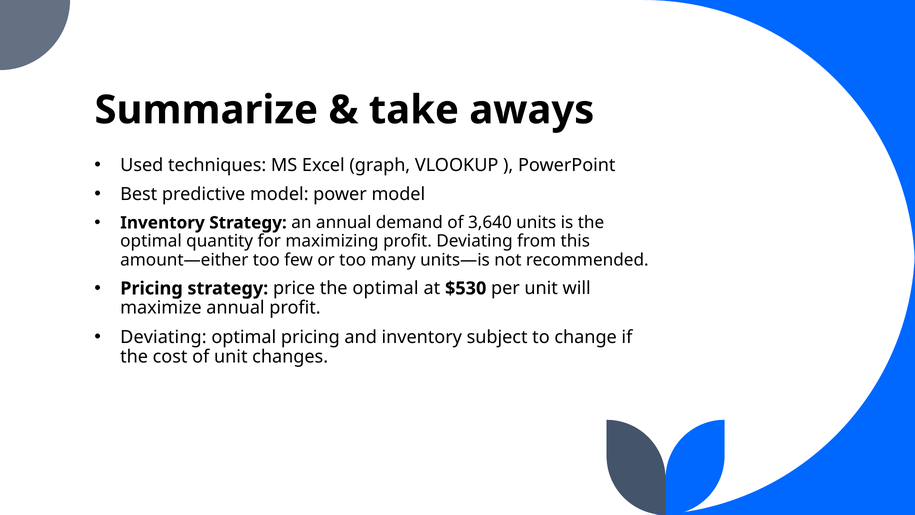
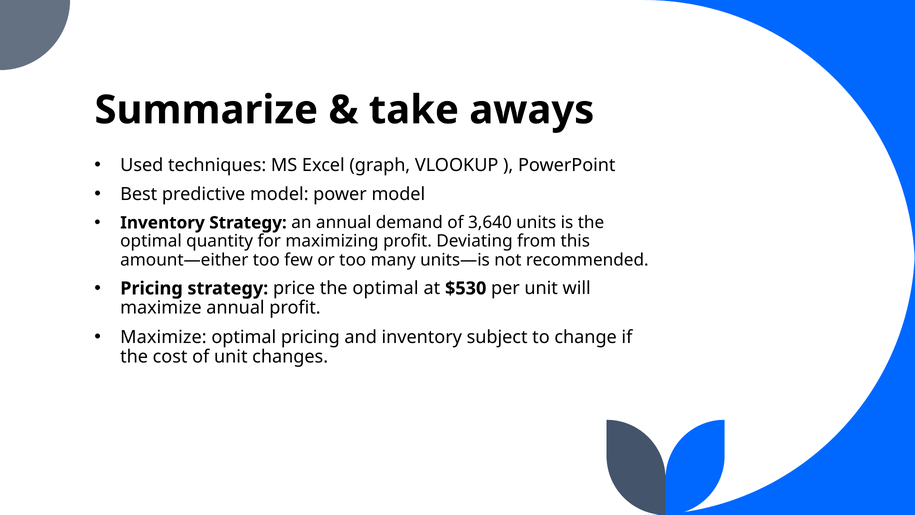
Deviating: Deviating -> Maximize (163, 337)
